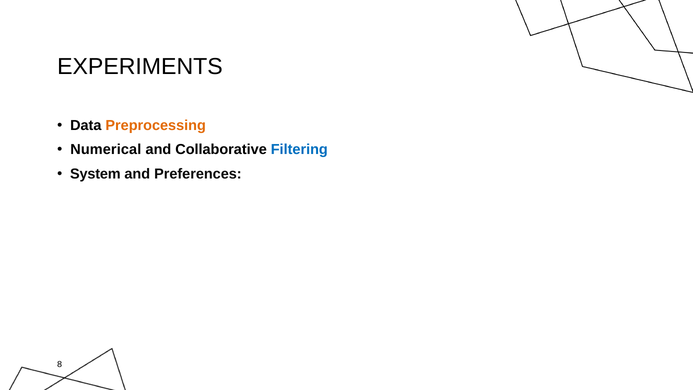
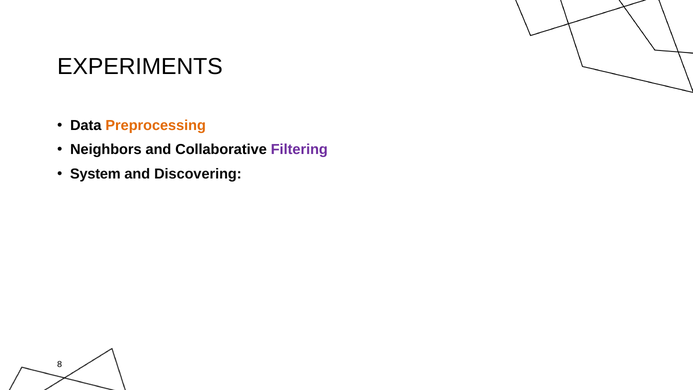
Numerical: Numerical -> Neighbors (106, 150)
Filtering colour: blue -> purple (299, 150)
Preferences: Preferences -> Discovering (198, 174)
